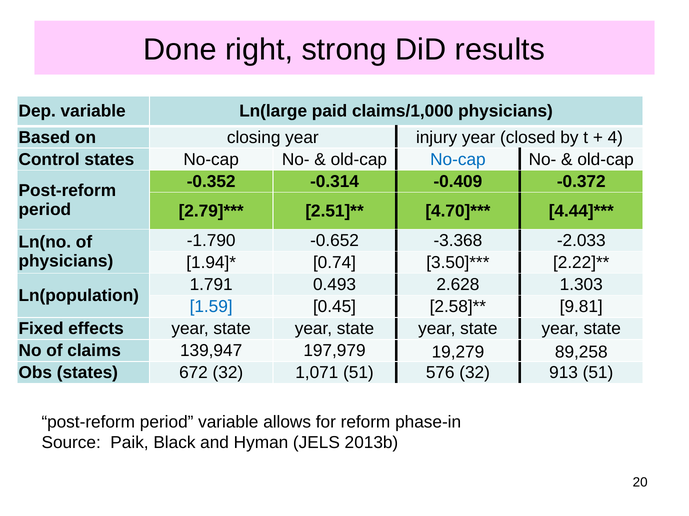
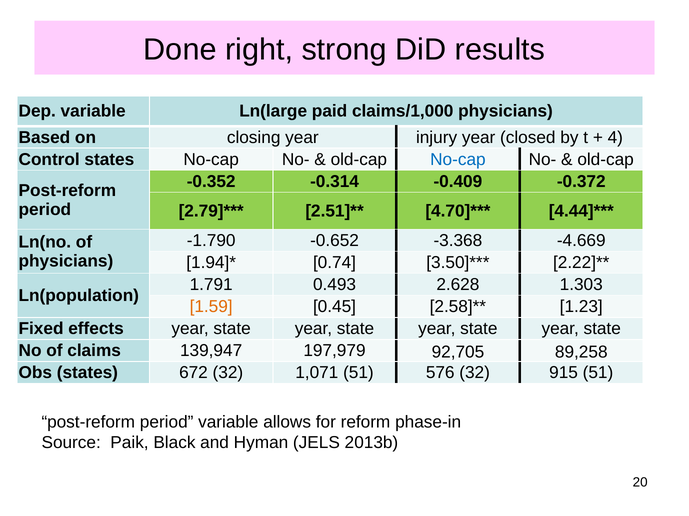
-2.033: -2.033 -> -4.669 (581, 241)
1.59 colour: blue -> orange (211, 307)
9.81: 9.81 -> 1.23 (581, 307)
19,279: 19,279 -> 92,705 (458, 353)
913: 913 -> 915 (564, 373)
